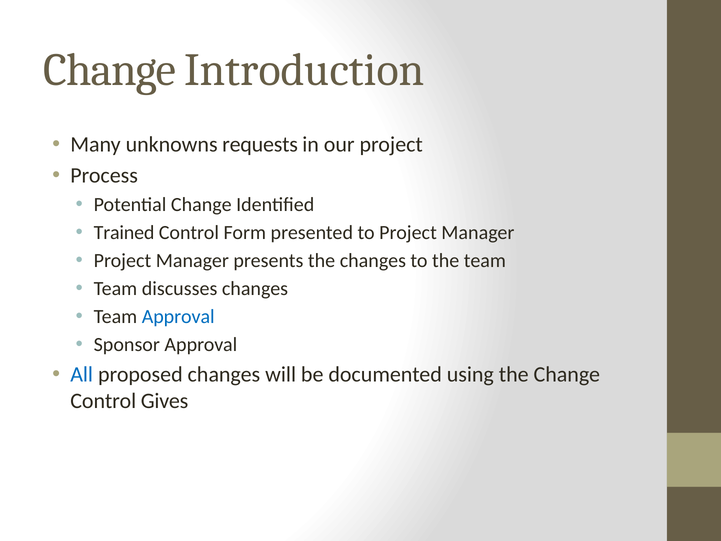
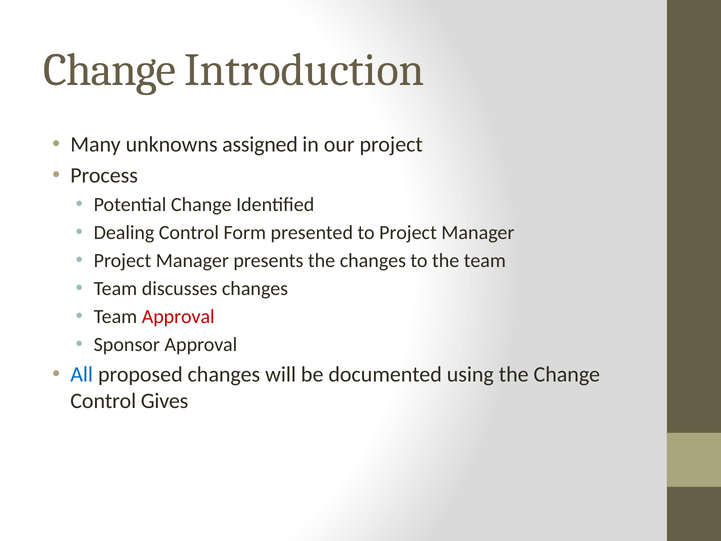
requests: requests -> assigned (260, 145)
Trained: Trained -> Dealing (124, 233)
Approval colour: blue -> red (178, 317)
